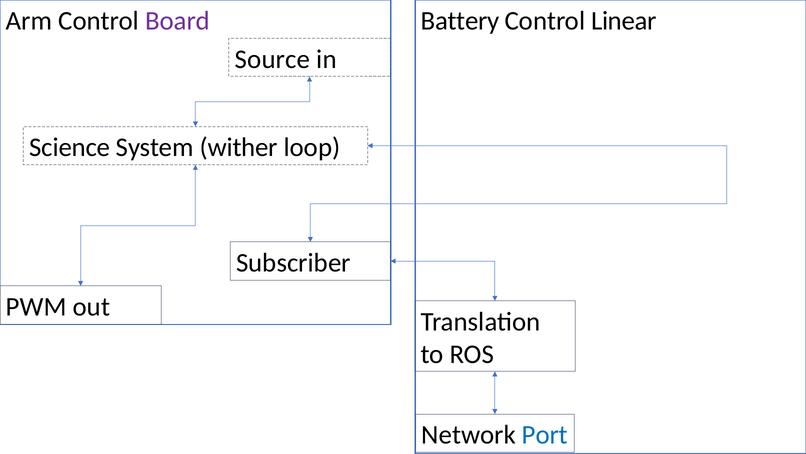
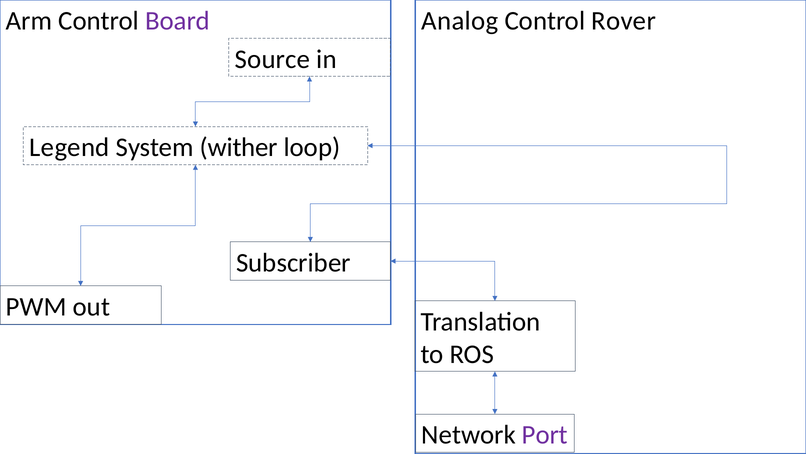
Battery: Battery -> Analog (460, 21)
Linear: Linear -> Rover (624, 21)
Science: Science -> Legend (69, 147)
Port colour: blue -> purple (545, 434)
